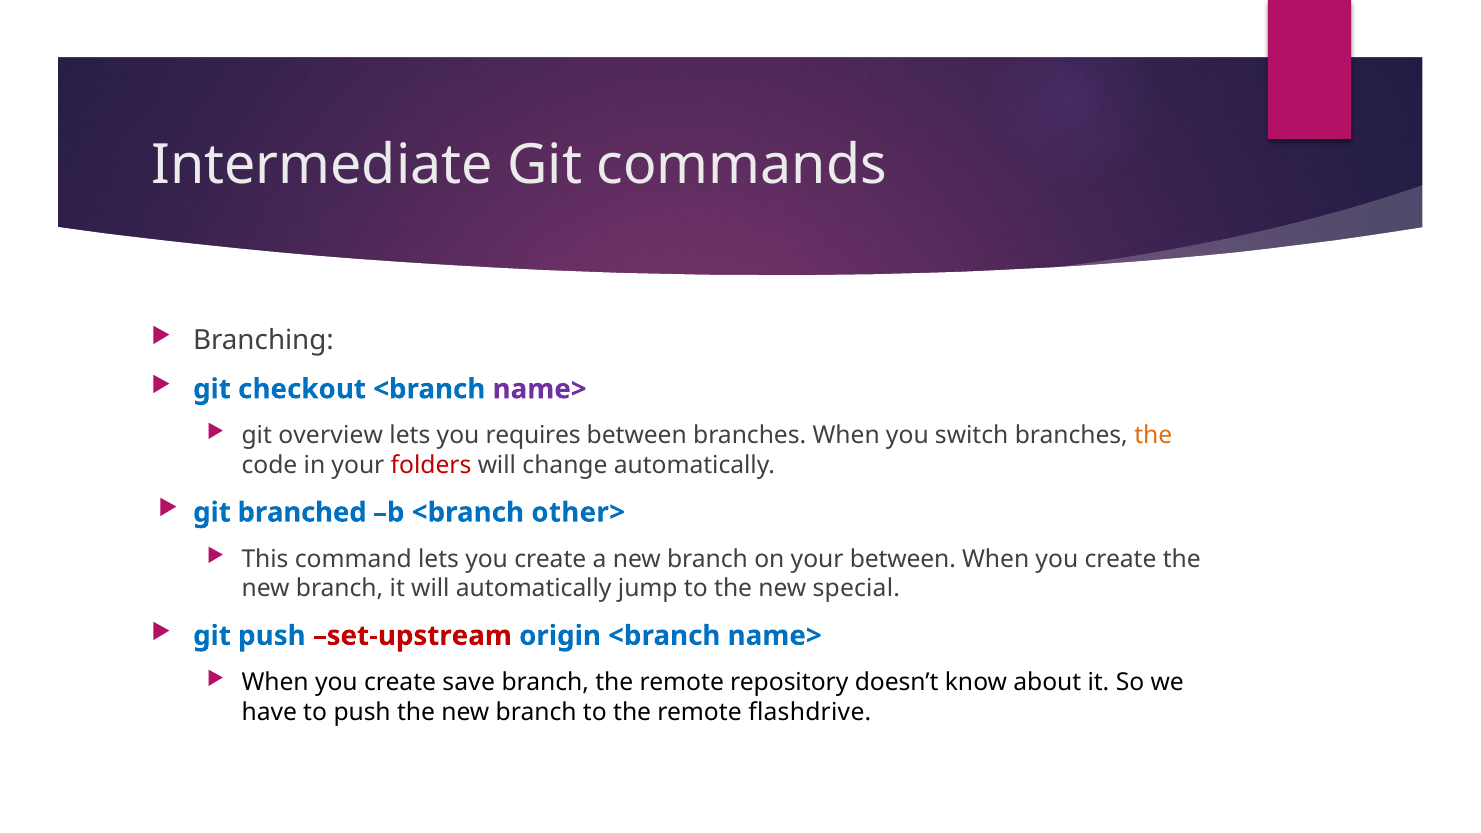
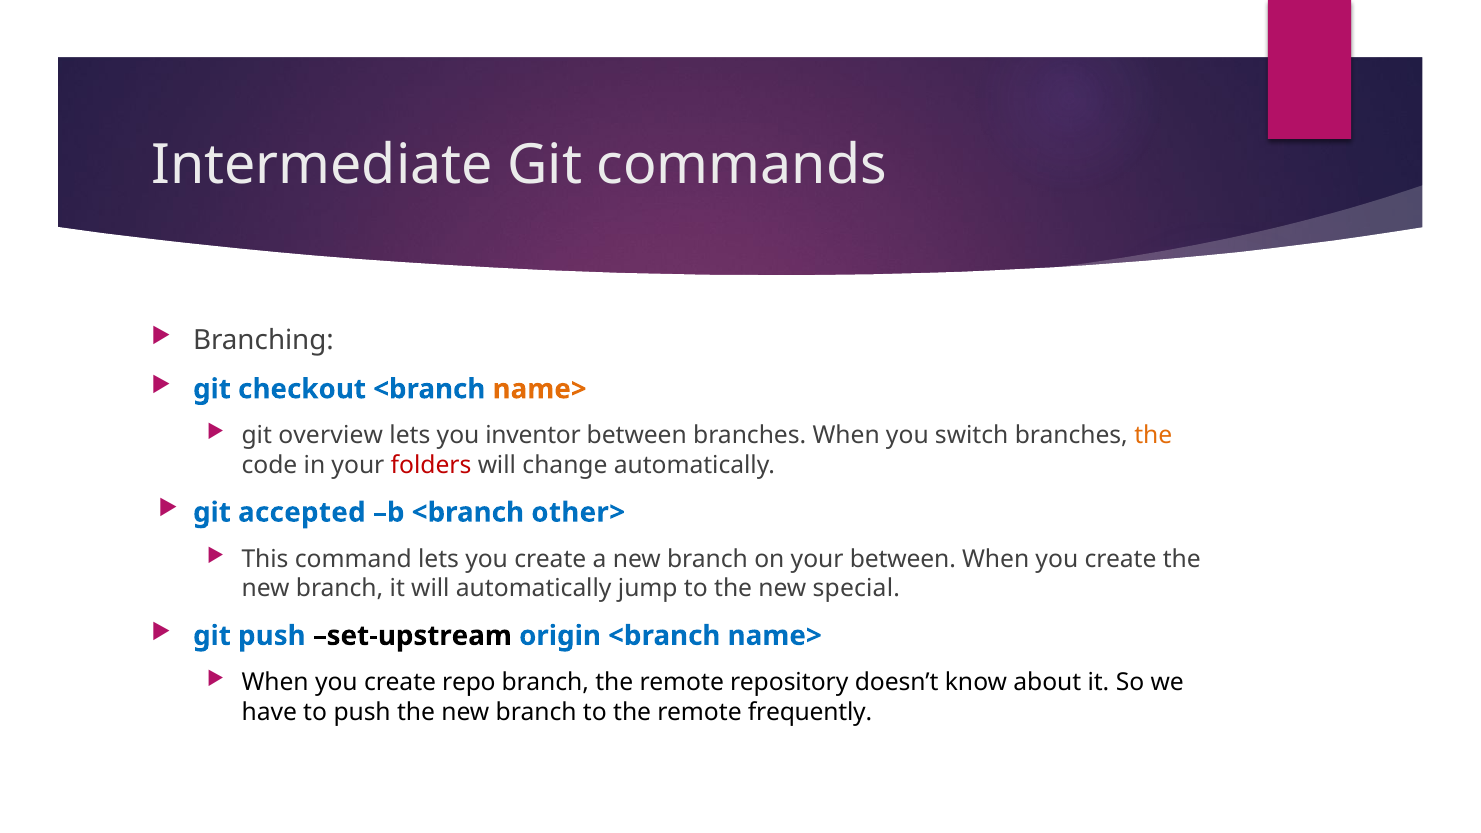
name> colour: purple -> orange (540, 389)
requires: requires -> inventor (533, 436)
branched: branched -> accepted (302, 512)
set-upstream colour: red -> black (412, 636)
save: save -> repo (469, 682)
flashdrive: flashdrive -> frequently (810, 712)
